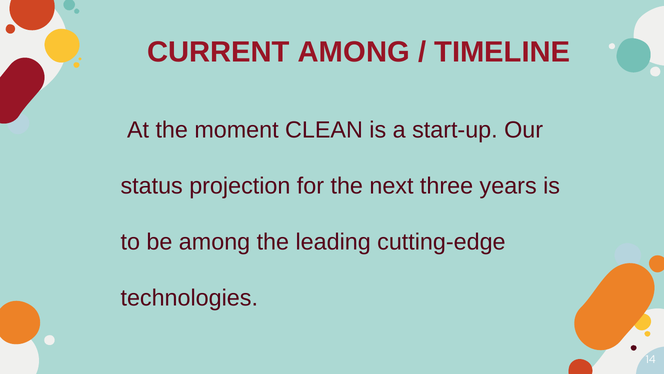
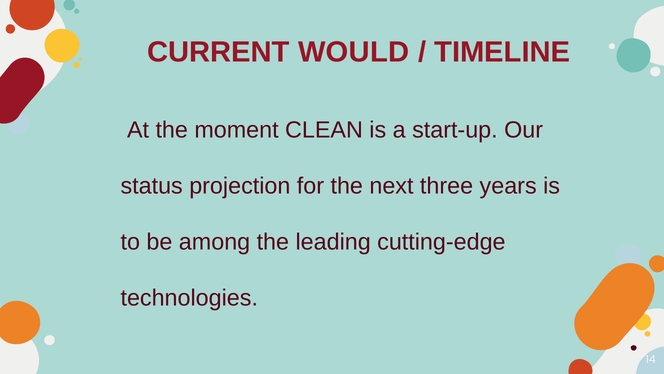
CURRENT AMONG: AMONG -> WOULD (354, 52)
